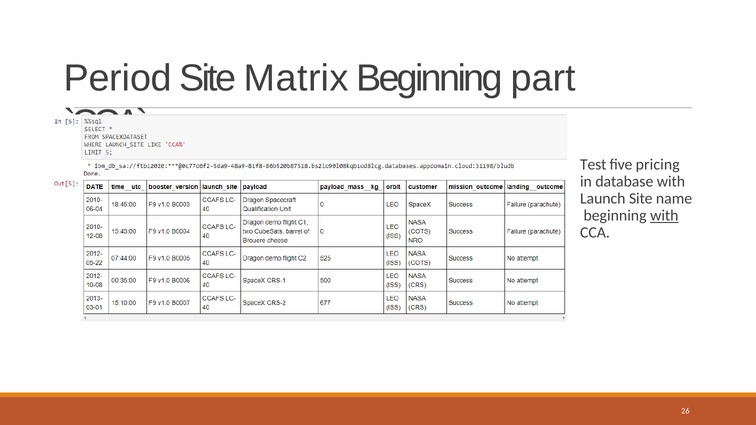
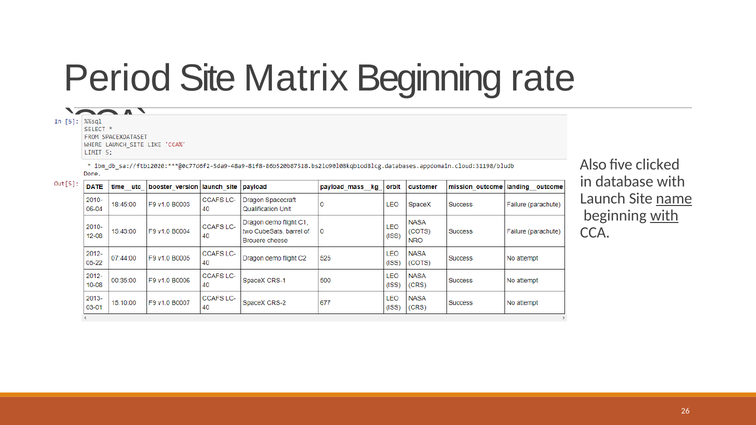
part: part -> rate (543, 78)
Test: Test -> Also (593, 165)
pricing: pricing -> clicked (658, 165)
name underline: none -> present (674, 199)
